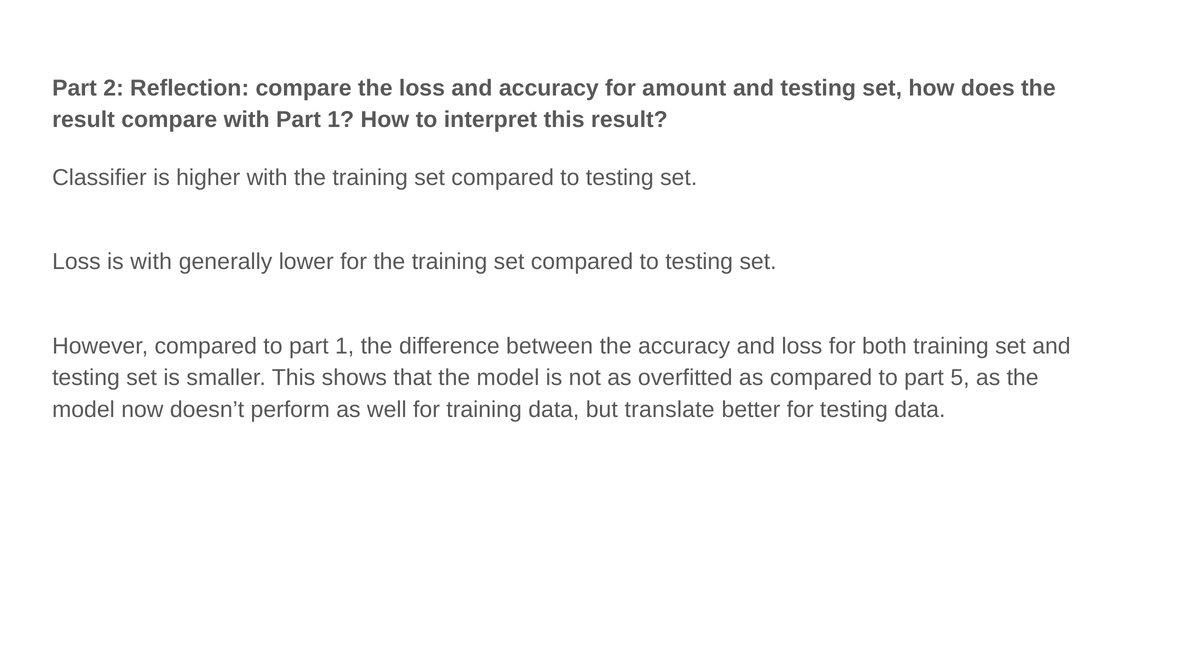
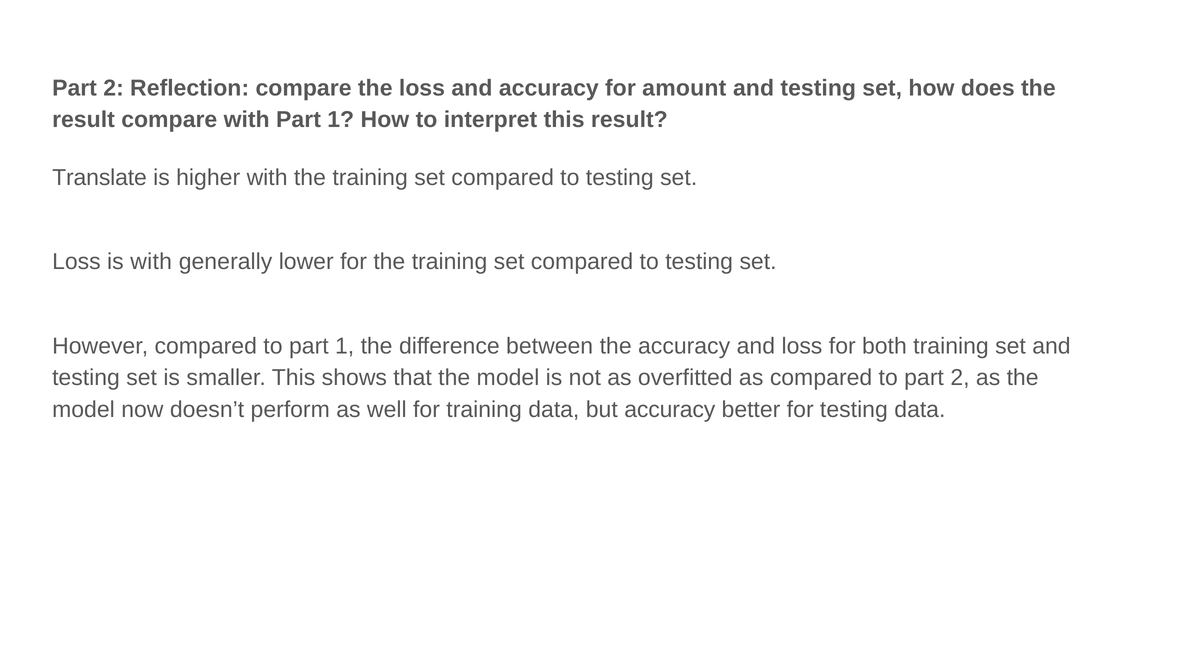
Classifier: Classifier -> Translate (100, 178)
to part 5: 5 -> 2 (960, 378)
but translate: translate -> accuracy (670, 410)
